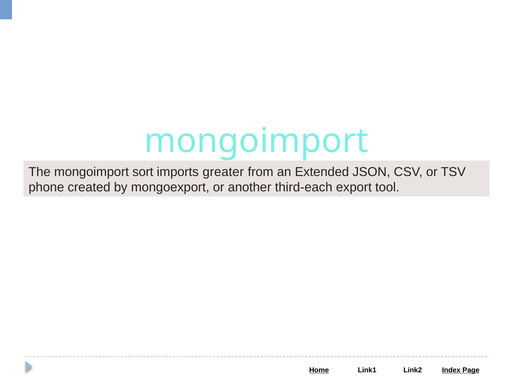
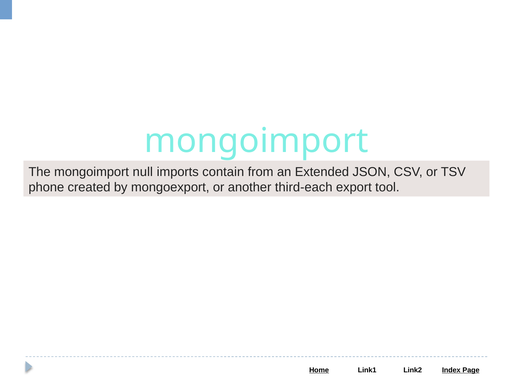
sort: sort -> null (143, 172)
greater: greater -> contain (223, 172)
